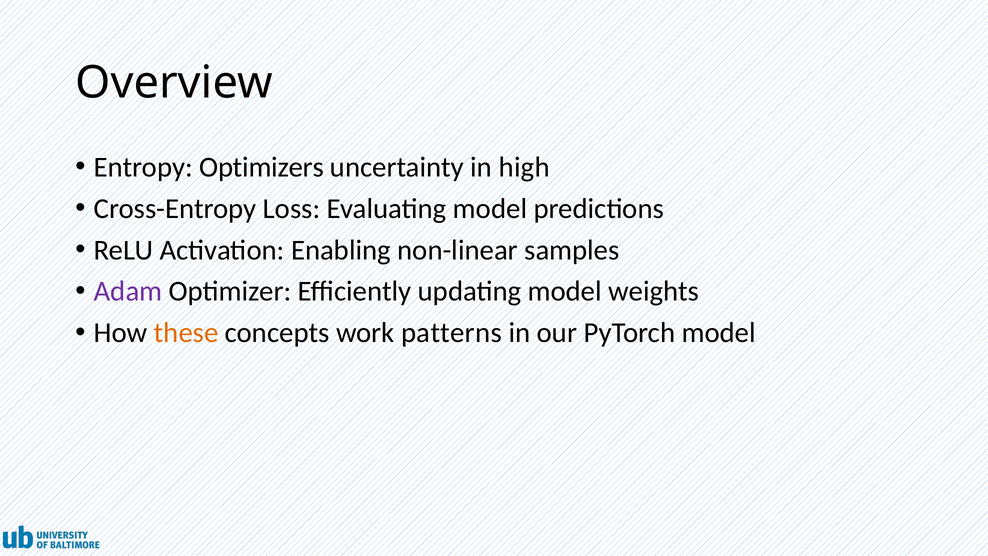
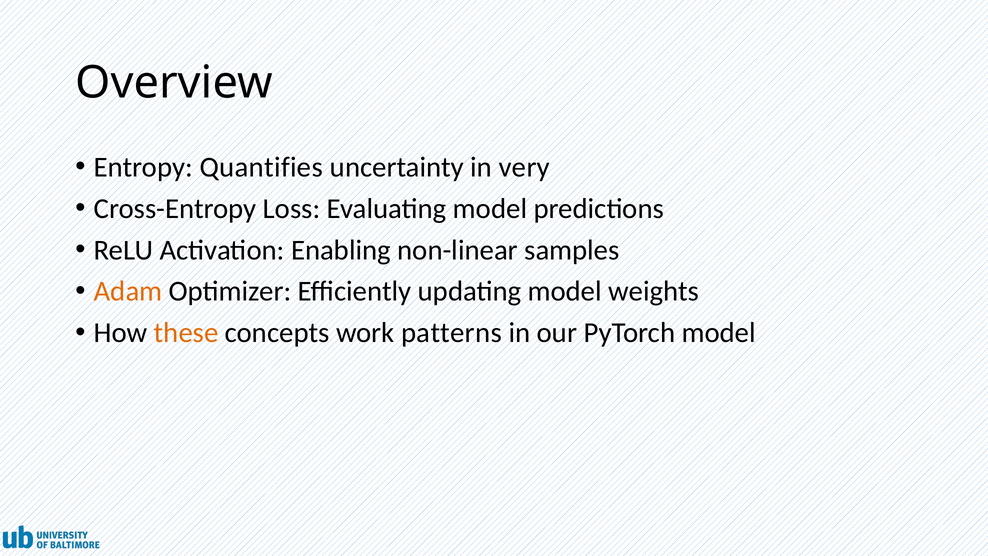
Optimizers: Optimizers -> Quantifies (261, 167)
high: high -> very (524, 167)
Adam colour: purple -> orange (128, 291)
